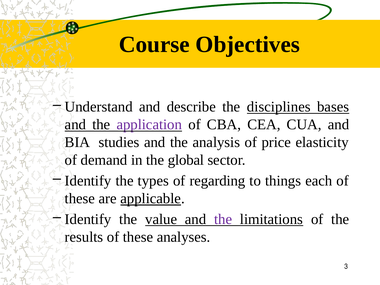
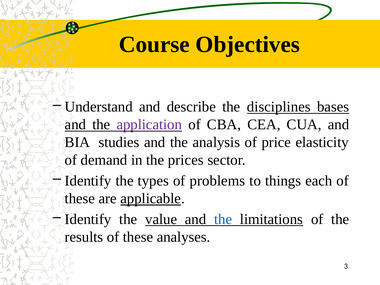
global: global -> prices (186, 160)
regarding: regarding -> problems (217, 181)
the colour: purple -> blue (223, 219)
